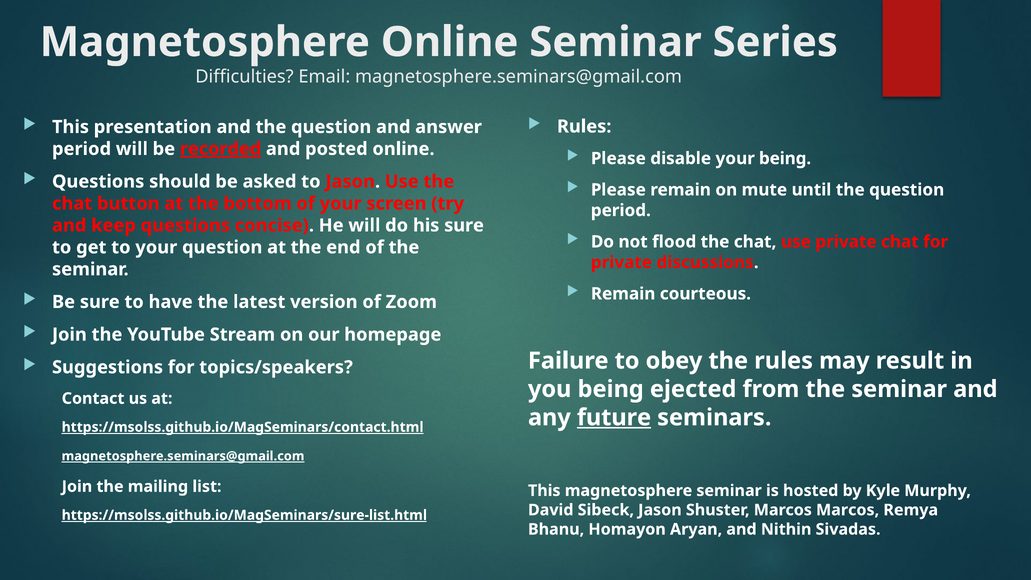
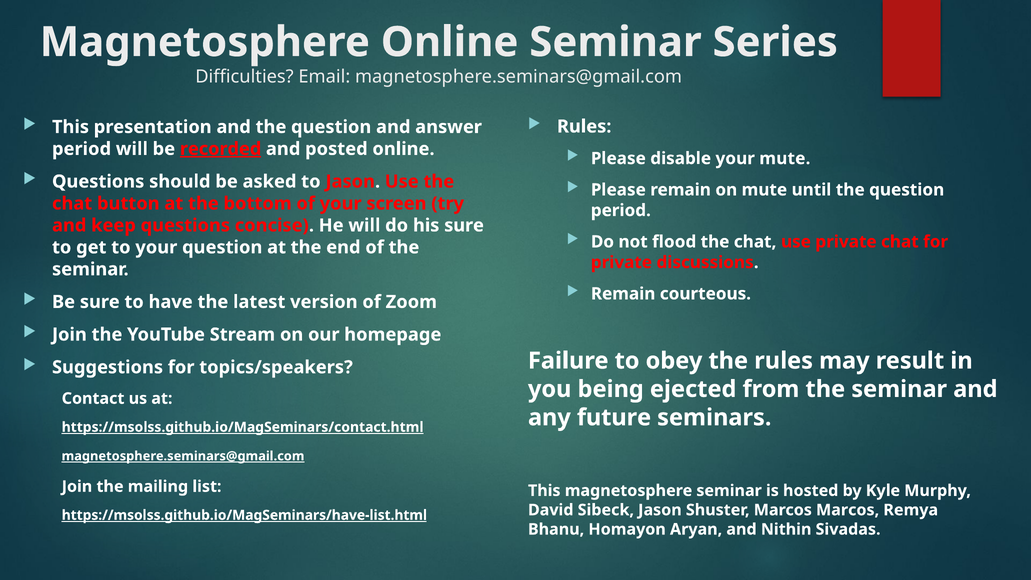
your being: being -> mute (785, 158)
future underline: present -> none (614, 417)
https://msolss.github.io/MagSeminars/sure-list.html: https://msolss.github.io/MagSeminars/sure-list.html -> https://msolss.github.io/MagSeminars/have-list.html (244, 515)
